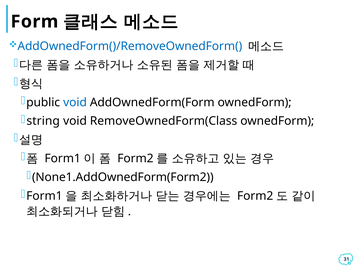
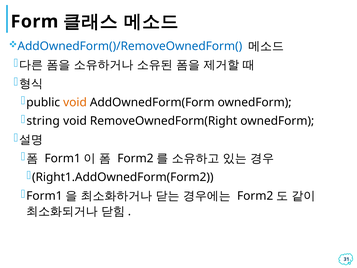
void colour: blue -> orange (75, 102)
RemoveOwnedForm(Class: RemoveOwnedForm(Class -> RemoveOwnedForm(Right (164, 121)
None1.AddOwnedForm(Form2: None1.AddOwnedForm(Form2 -> Right1.AddOwnedForm(Form2 (123, 177)
